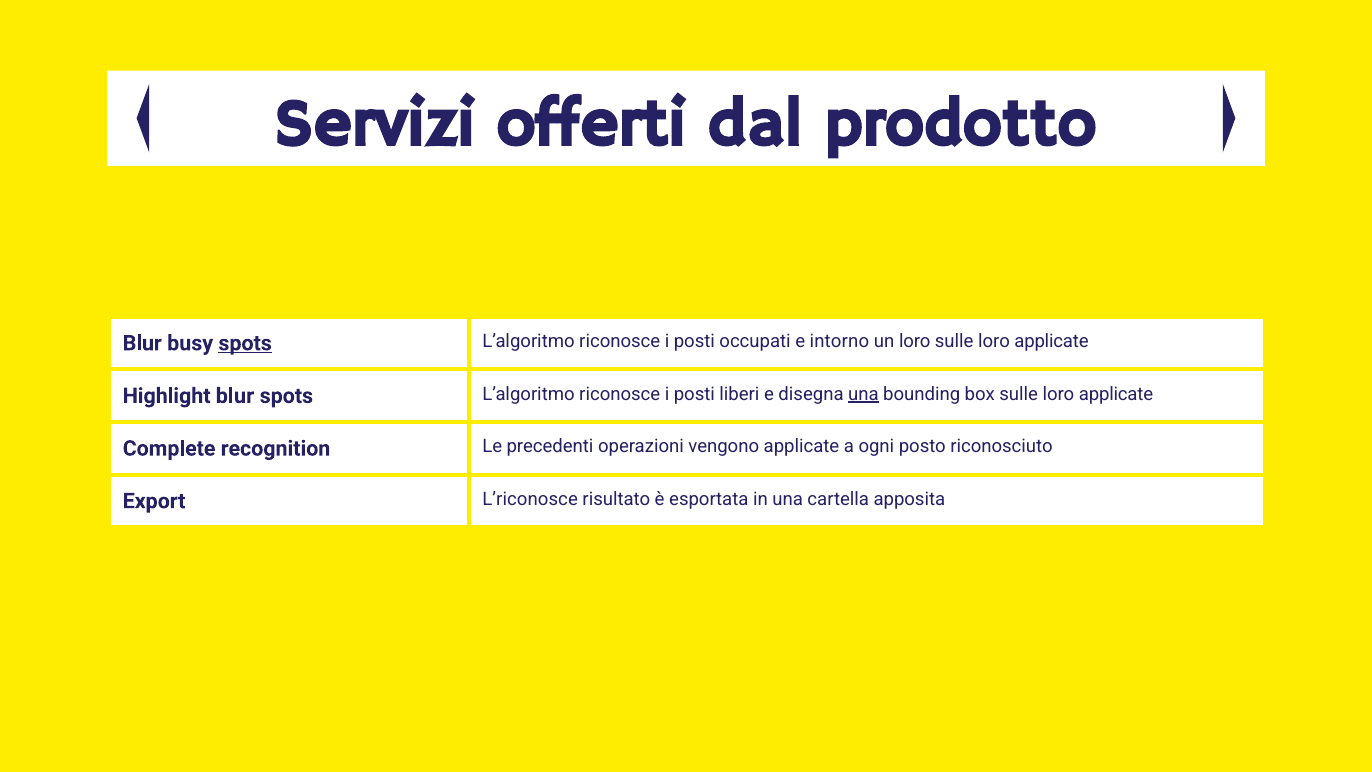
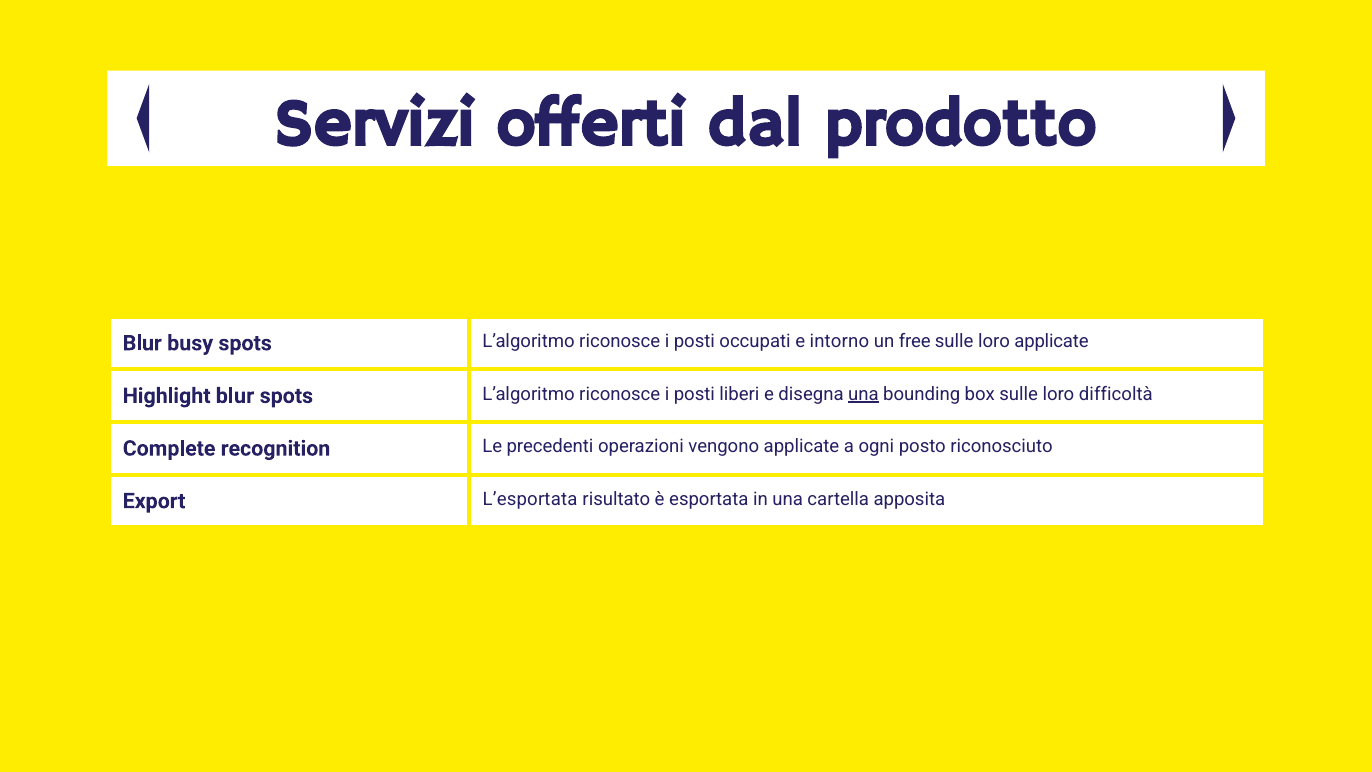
spots underline: present -> none (245, 343)
un loro: loro -> free (915, 341)
box sulle loro applicate: applicate -> difficoltà (1116, 394)
L’riconosce: L’riconosce -> L’esportata (530, 499)
